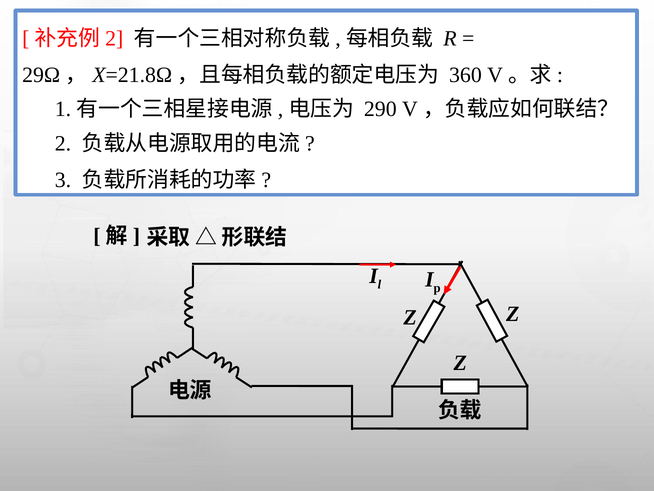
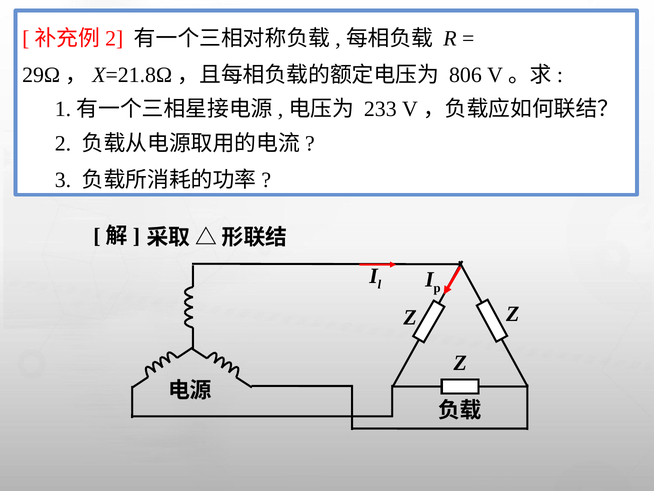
360: 360 -> 806 (465, 75)
290: 290 -> 233 (380, 109)
